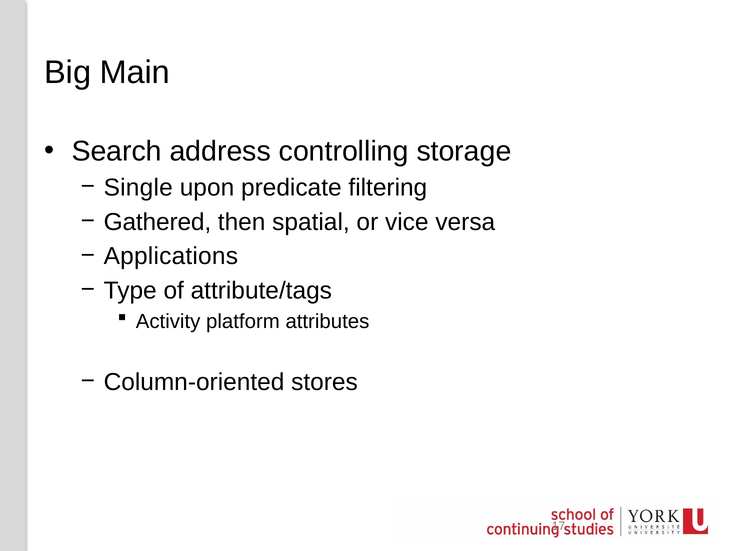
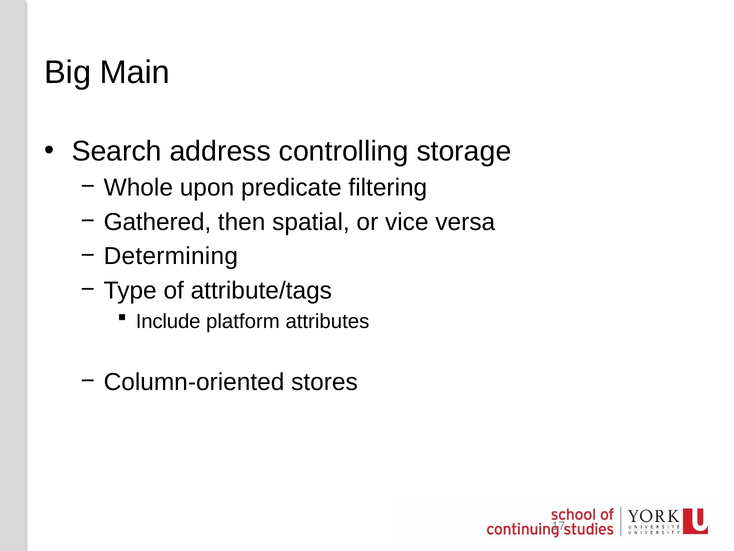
Single: Single -> Whole (138, 188)
Applications: Applications -> Determining (171, 256)
Activity: Activity -> Include (168, 321)
